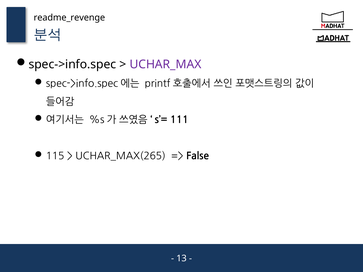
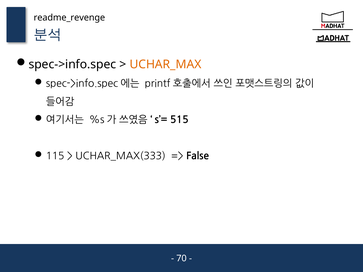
UCHAR_MAX colour: purple -> orange (165, 64)
111: 111 -> 515 (179, 120)
UCHAR_MAX(265: UCHAR_MAX(265 -> UCHAR_MAX(333 (121, 156)
13: 13 -> 70 (182, 259)
